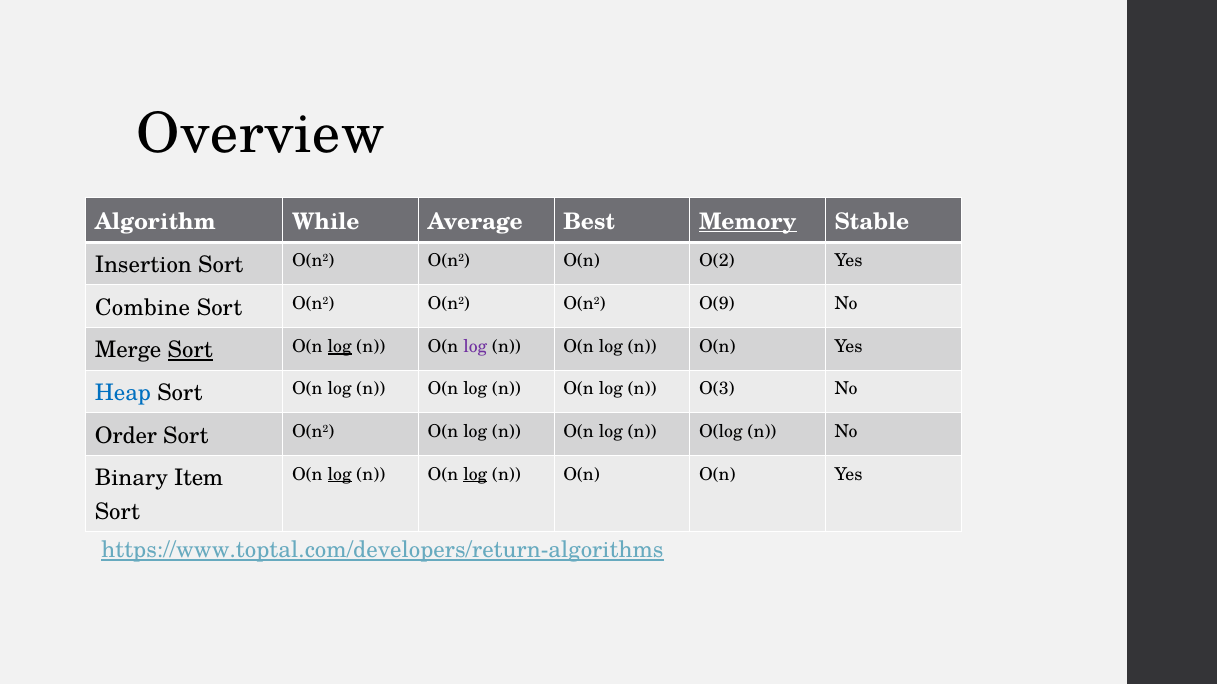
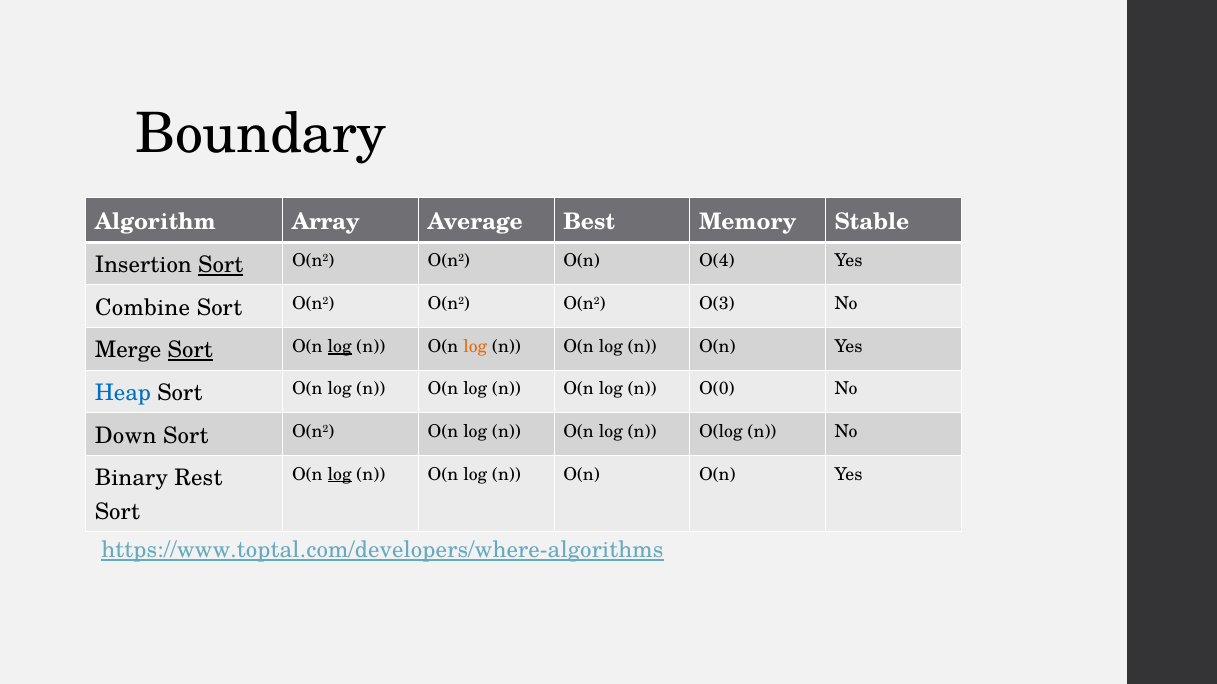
Overview: Overview -> Boundary (261, 134)
While: While -> Array (326, 222)
Memory underline: present -> none (748, 222)
Sort underline: none -> present (221, 265)
O(2: O(2 -> O(4 (717, 261)
O(9: O(9 -> O(3 (717, 304)
log colour: purple -> orange (475, 347)
O(3: O(3 -> O(0 (717, 389)
Order: Order -> Down (126, 436)
log underline: present -> none (475, 475)
Item: Item -> Rest (198, 479)
https://www.toptal.com/developers/return-algorithms: https://www.toptal.com/developers/return-algorithms -> https://www.toptal.com/developers/where-algorithms (382, 550)
